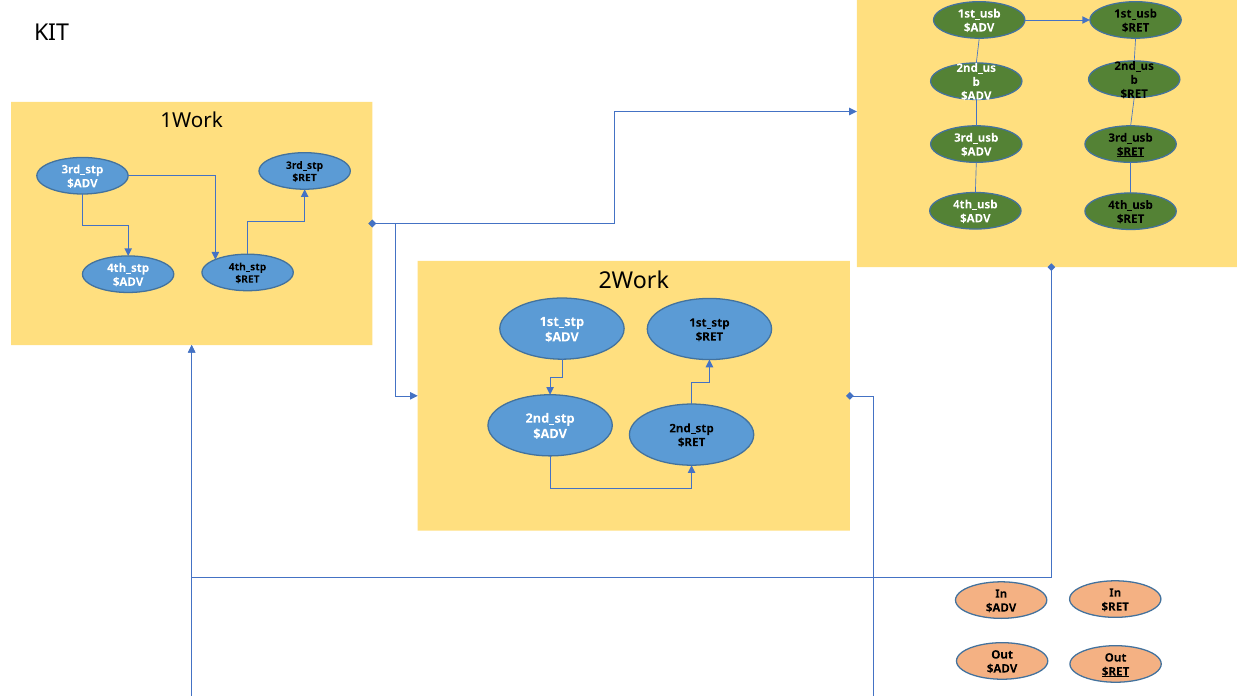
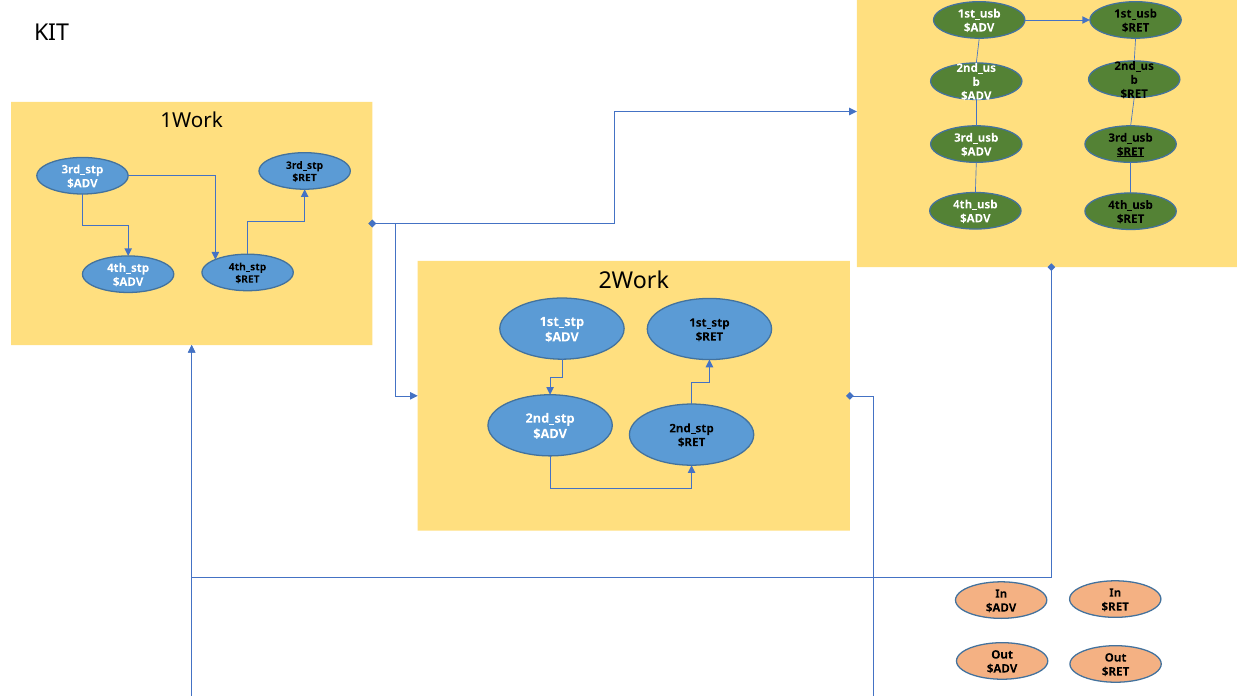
$RET underline: present -> none (1116, 672)
